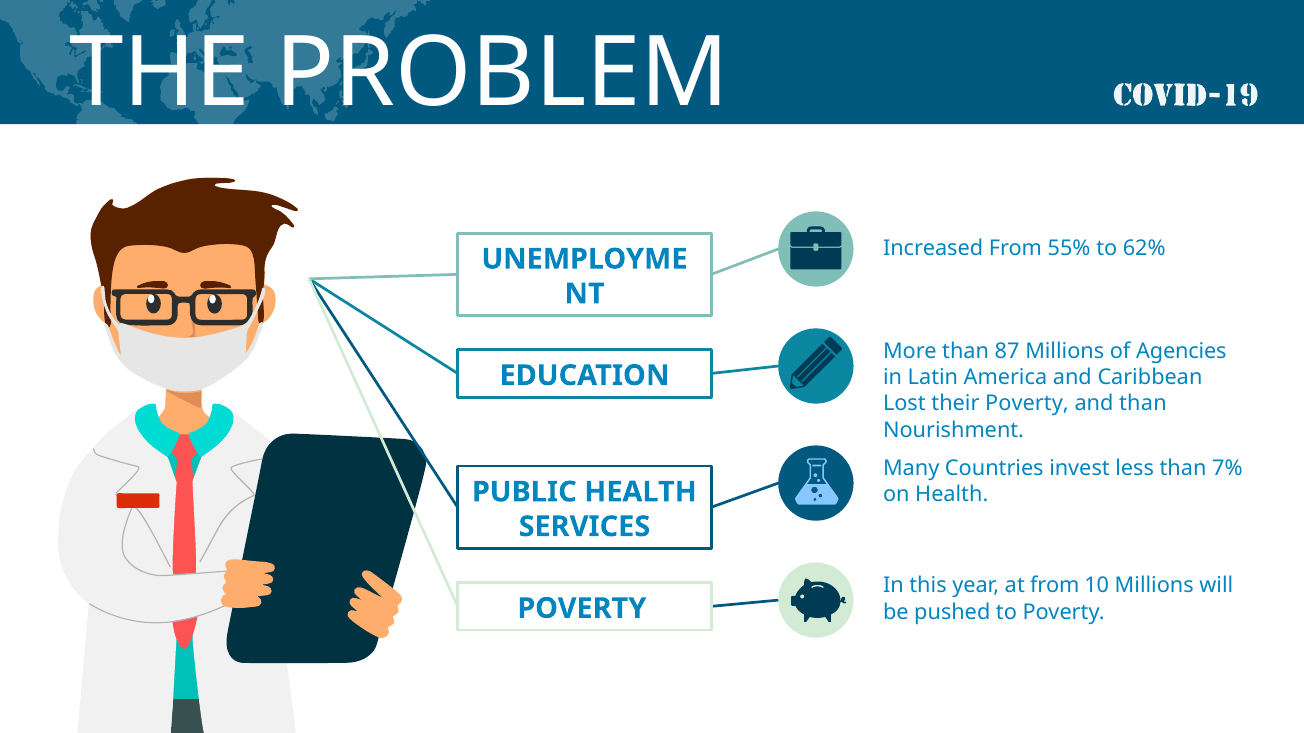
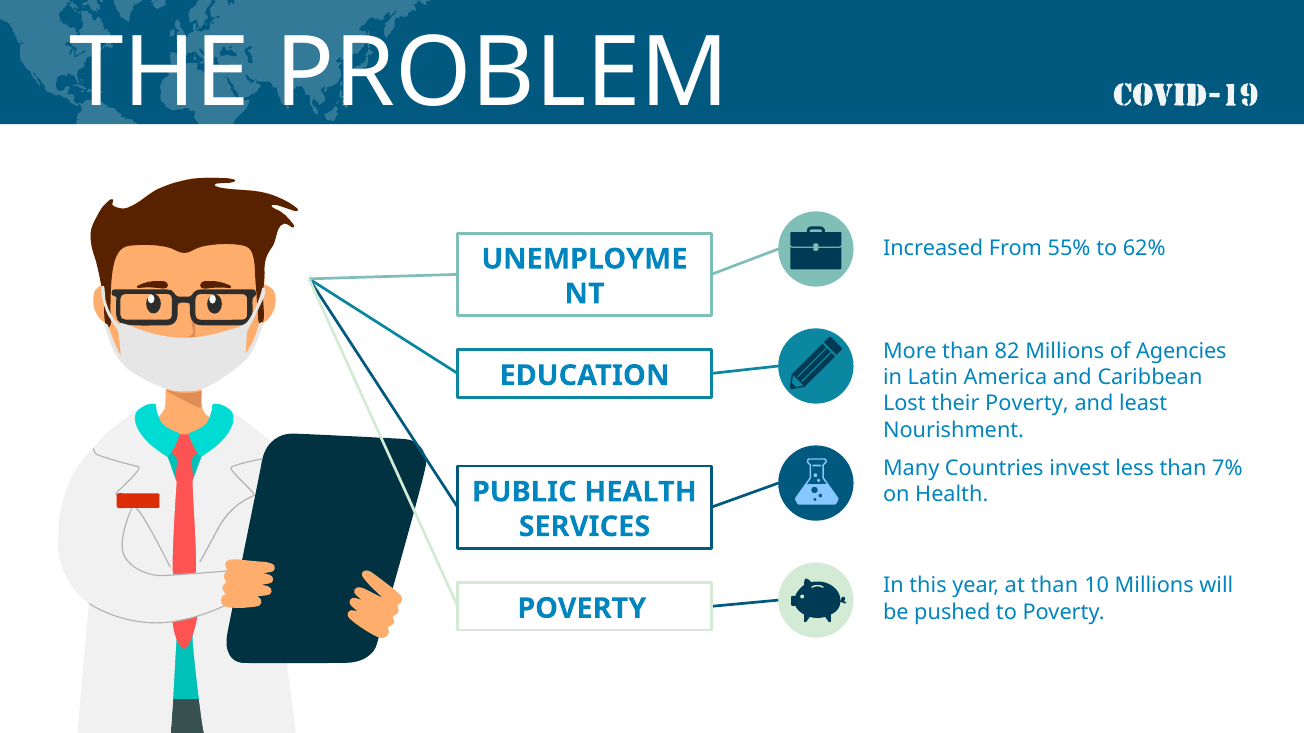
87: 87 -> 82 (1007, 352)
and than: than -> least (1143, 404)
at from: from -> than (1054, 586)
